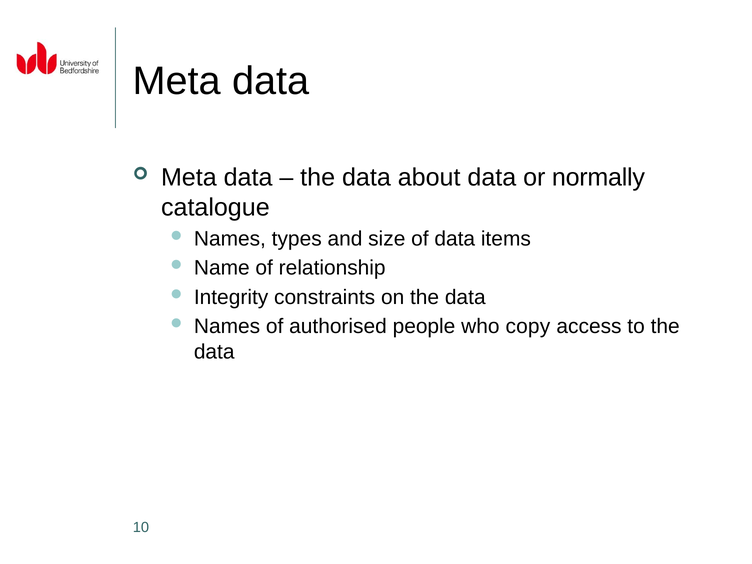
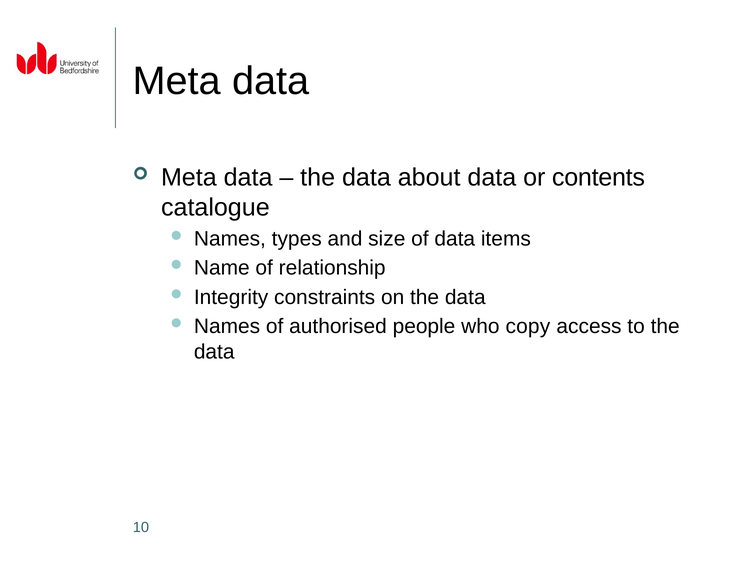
normally: normally -> contents (598, 177)
